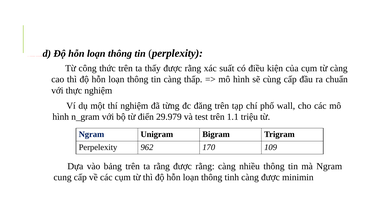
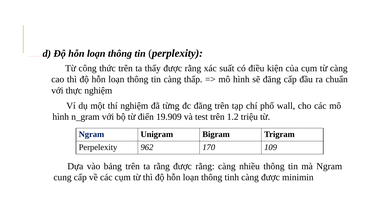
sẽ cùng: cùng -> đăng (272, 79)
29.979: 29.979 -> 19.909 (169, 117)
1.1: 1.1 -> 1.2 (233, 117)
